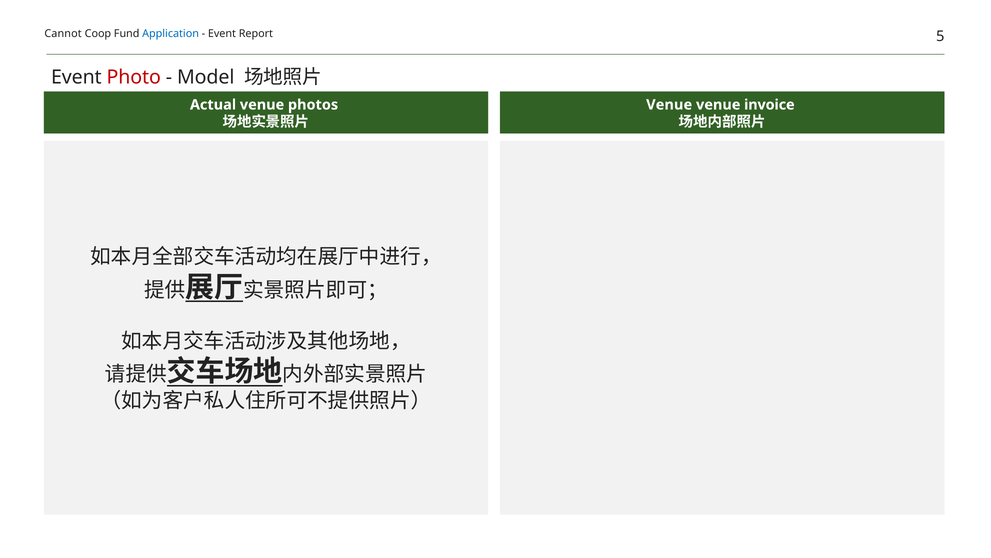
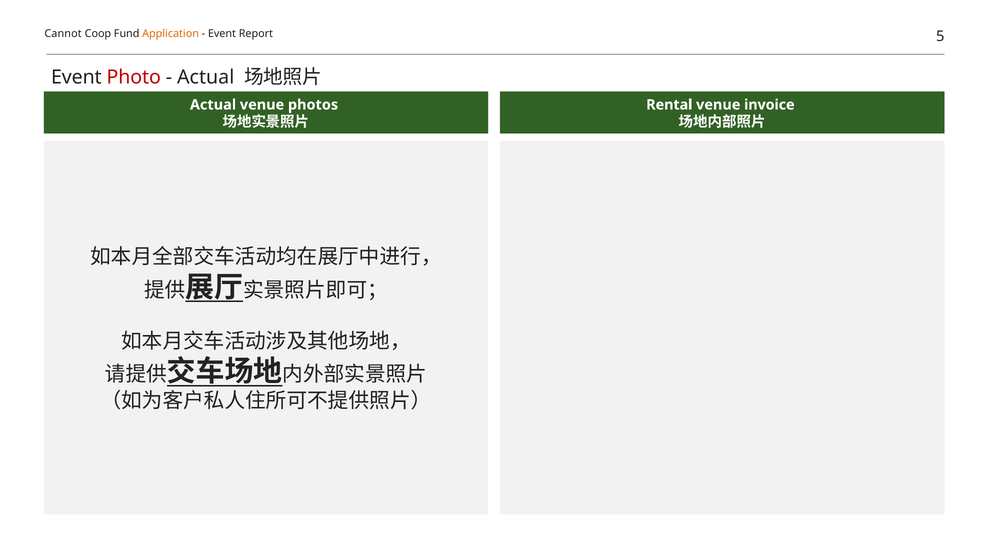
Application colour: blue -> orange (171, 34)
Model: Model -> Actual (206, 77)
Venue: Venue -> Rental (669, 105)
